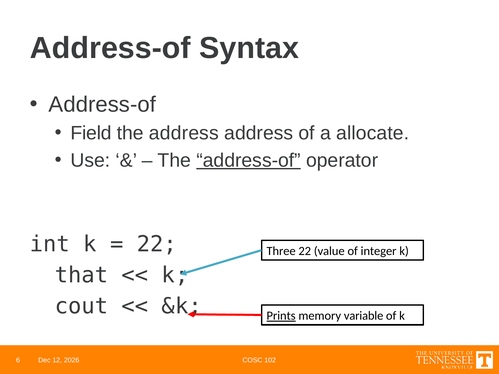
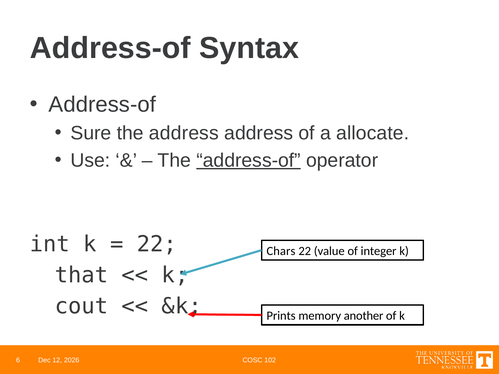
Field: Field -> Sure (91, 133)
Three: Three -> Chars (281, 251)
Prints underline: present -> none (281, 316)
variable: variable -> another (364, 316)
